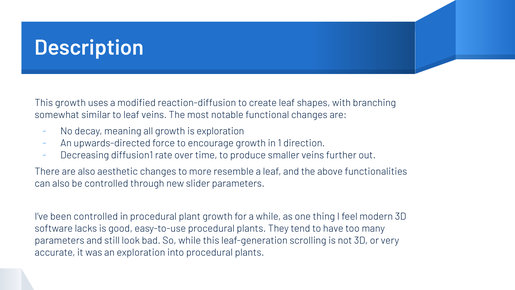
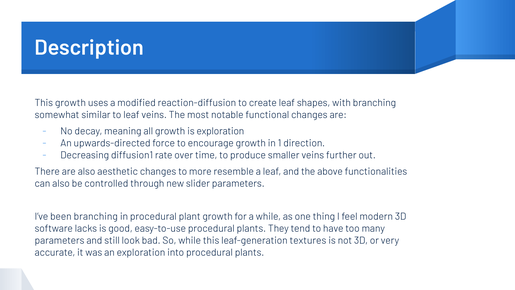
been controlled: controlled -> branching (96, 216)
scrolling: scrolling -> textures (308, 240)
